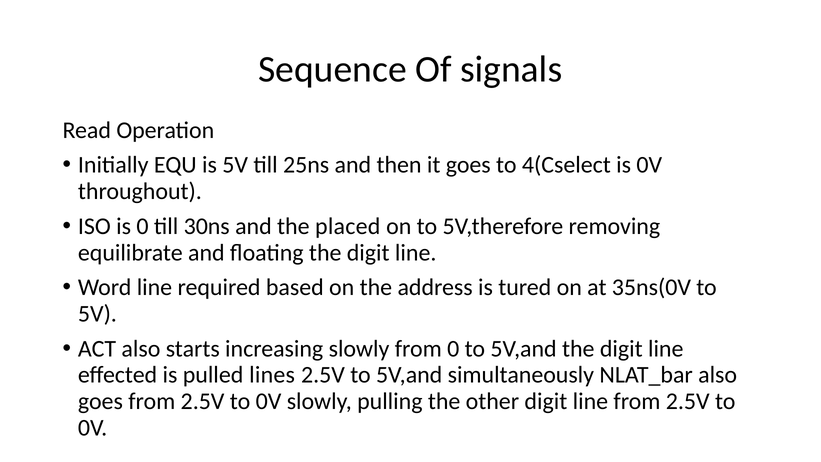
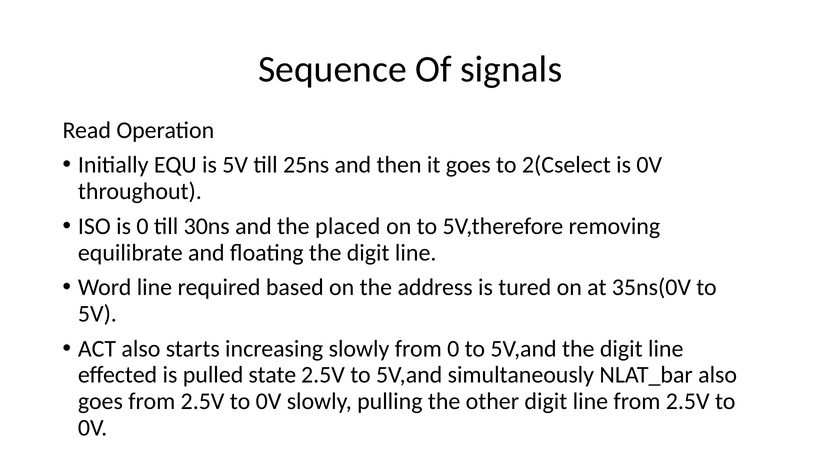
4(Cselect: 4(Cselect -> 2(Cselect (566, 165)
lines: lines -> state (272, 375)
